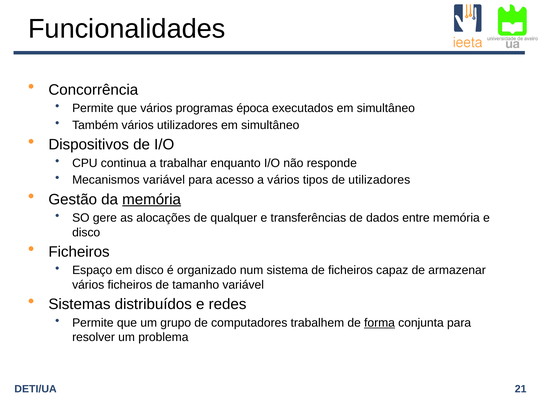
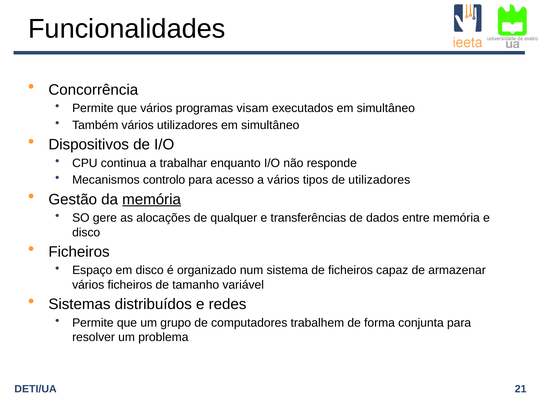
época: época -> visam (252, 108)
Mecanismos variável: variável -> controlo (164, 180)
forma underline: present -> none (380, 323)
